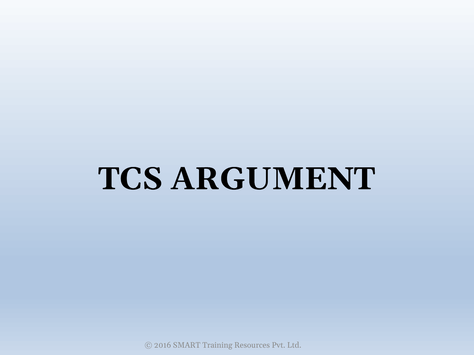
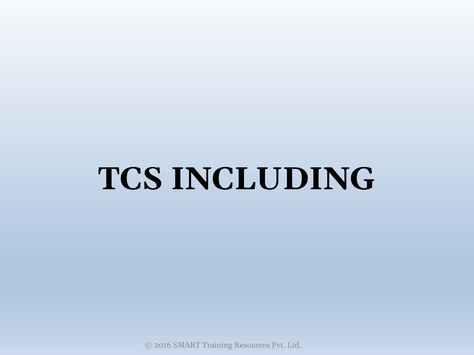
ARGUMENT: ARGUMENT -> INCLUDING (273, 179)
